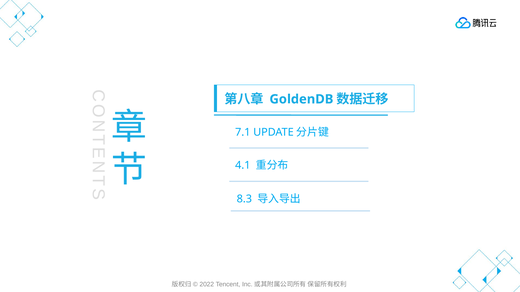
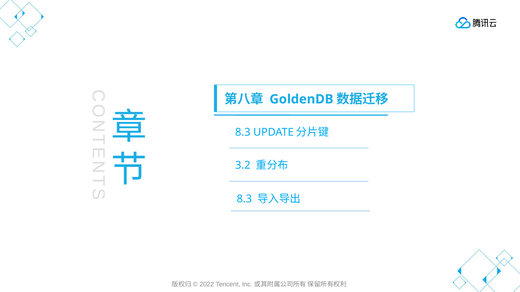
7.1: 7.1 -> 8.3 (243, 132)
4.1: 4.1 -> 3.2 (243, 166)
